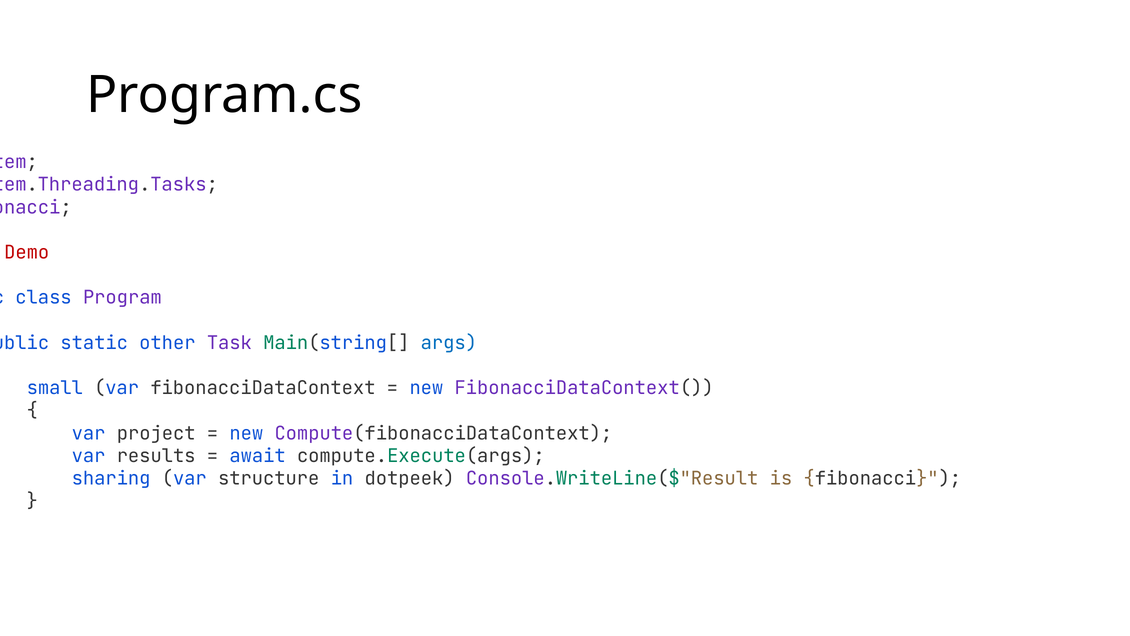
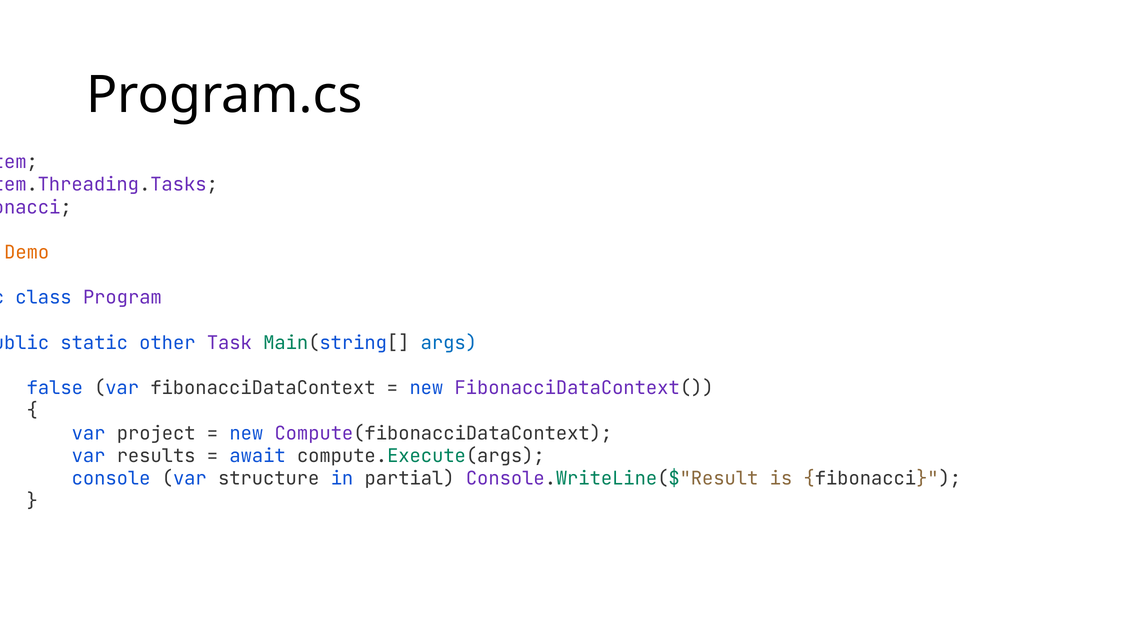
Demo colour: red -> orange (27, 252)
small: small -> false (55, 388)
sharing: sharing -> console (111, 478)
dotpeek: dotpeek -> partial (410, 478)
